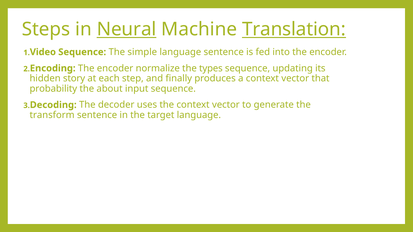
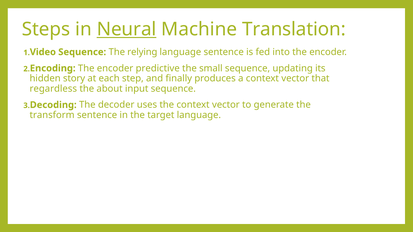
Translation underline: present -> none (294, 29)
simple: simple -> relying (142, 52)
normalize: normalize -> predictive (158, 68)
types: types -> small (211, 68)
probability: probability -> regardless (53, 89)
